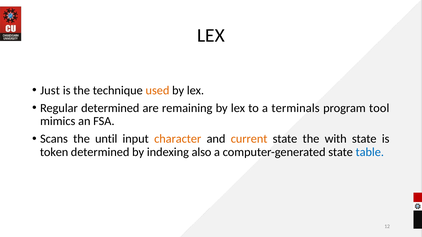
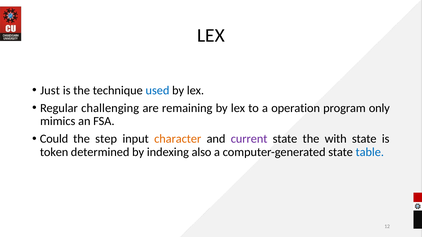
used colour: orange -> blue (157, 90)
Regular determined: determined -> challenging (110, 108)
terminals: terminals -> operation (296, 108)
tool: tool -> only (379, 108)
Scans: Scans -> Could (54, 139)
until: until -> step (106, 139)
current colour: orange -> purple (249, 139)
